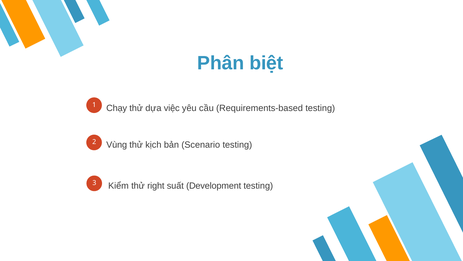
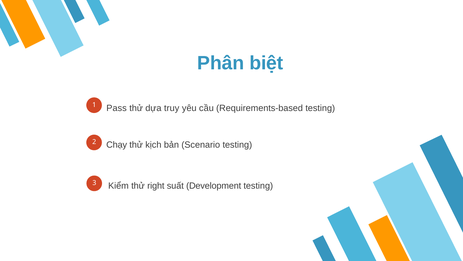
Chạy: Chạy -> Pass (117, 108)
việc: việc -> truy (172, 108)
Vùng: Vùng -> Chạy (117, 144)
